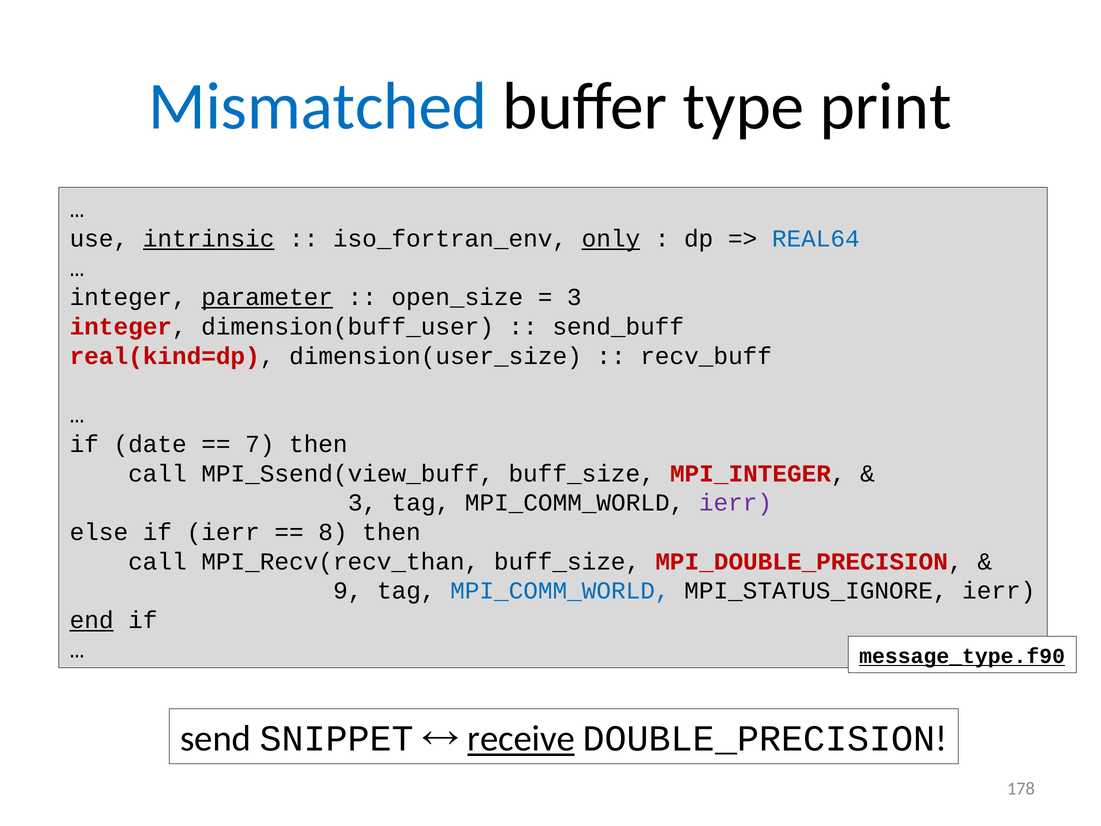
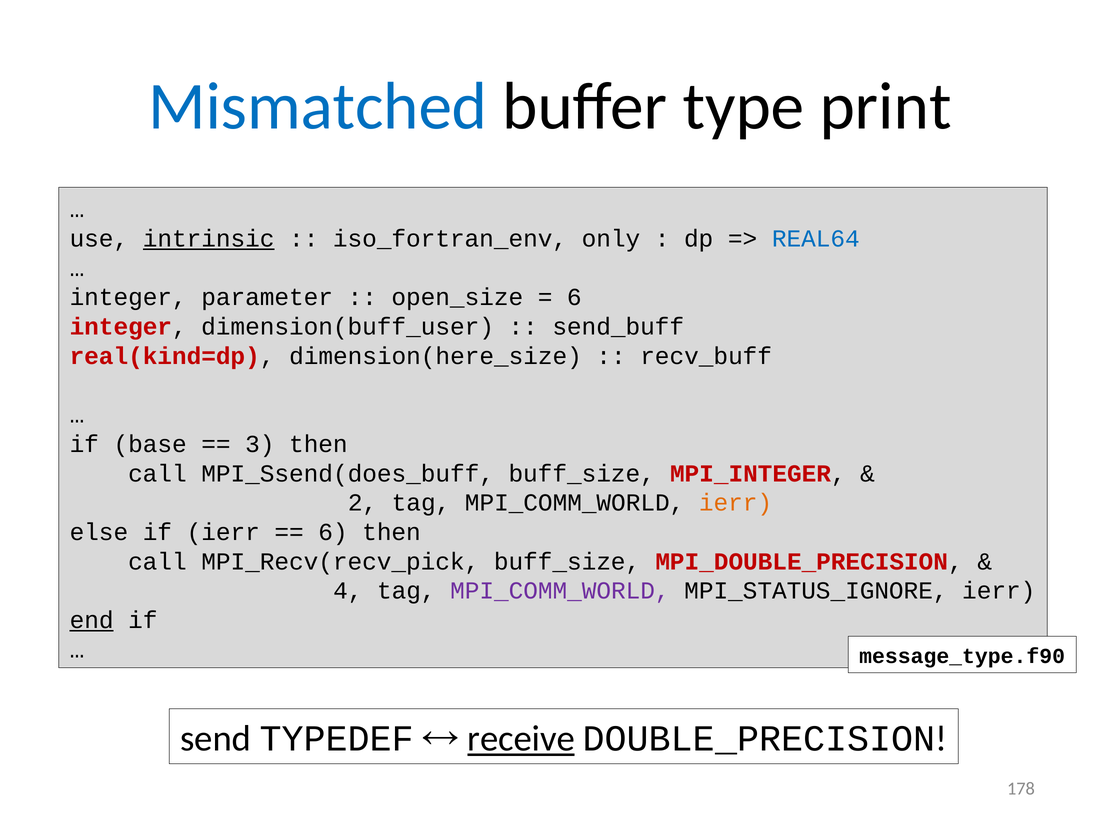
only underline: present -> none (611, 239)
parameter underline: present -> none (267, 297)
3: 3 -> 6 (574, 297)
dimension(user_size: dimension(user_size -> dimension(here_size (436, 356)
date: date -> base (150, 444)
7: 7 -> 3 (260, 444)
MPI_Ssend(view_buff: MPI_Ssend(view_buff -> MPI_Ssend(does_buff (348, 473)
3: 3 -> 2 (363, 503)
ierr colour: purple -> orange (736, 503)
8: 8 -> 6 (333, 532)
MPI_Recv(recv_than: MPI_Recv(recv_than -> MPI_Recv(recv_pick (340, 561)
9: 9 -> 4 (348, 591)
MPI_COMM_WORLD colour: blue -> purple (560, 591)
message_type.f90 underline: present -> none (962, 656)
SNIPPET: SNIPPET -> TYPEDEF (337, 739)
